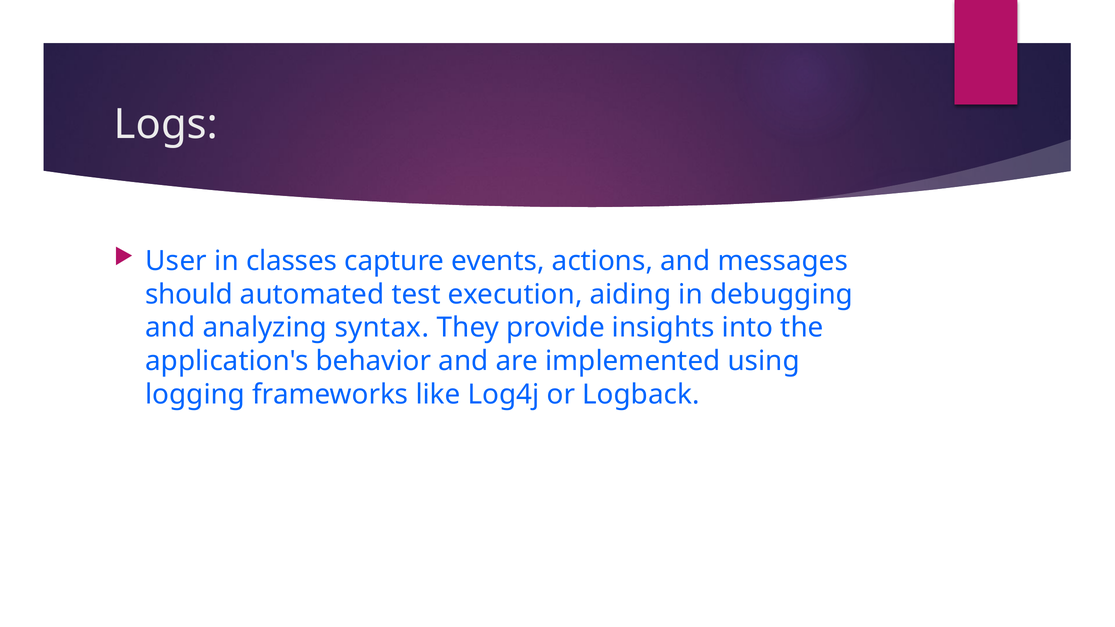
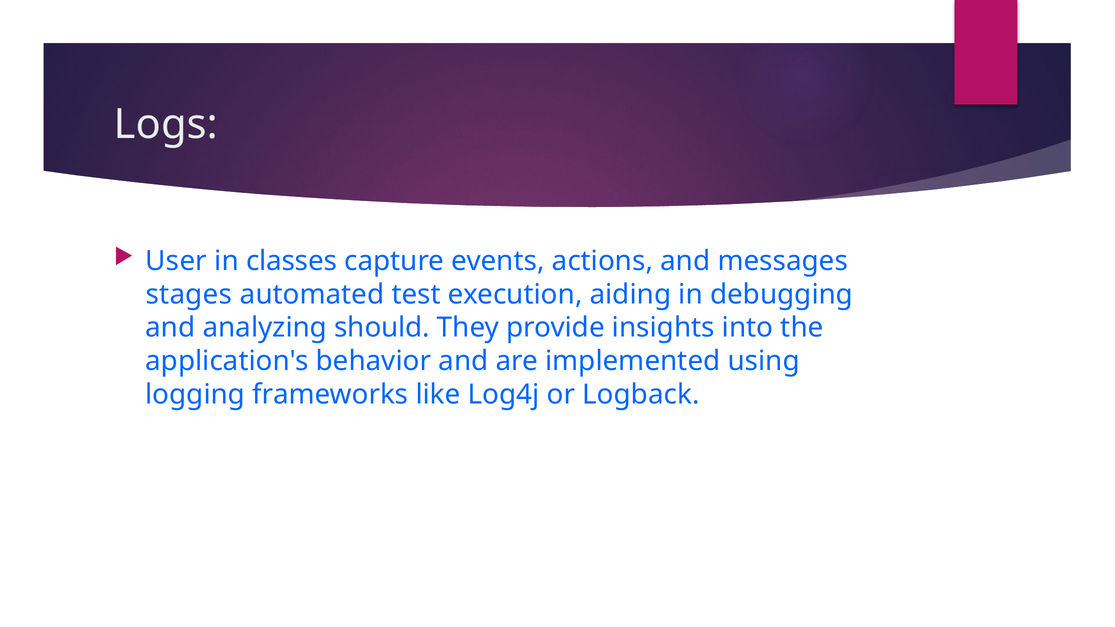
should: should -> stages (189, 294)
syntax: syntax -> should (382, 328)
